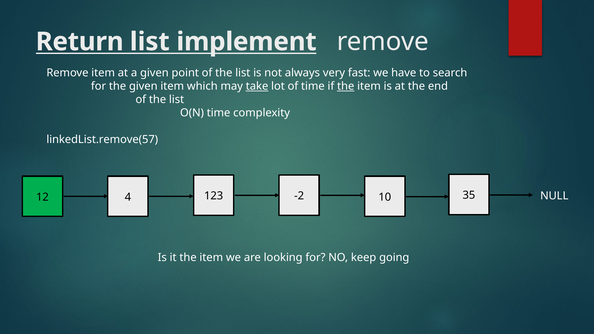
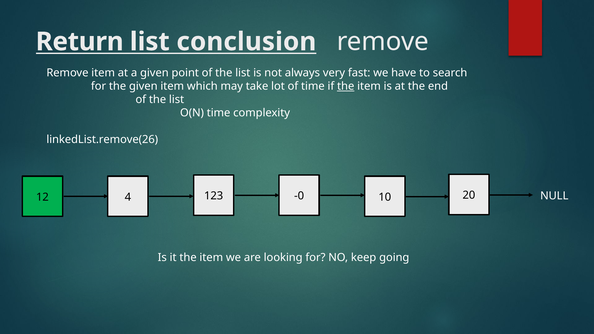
implement: implement -> conclusion (246, 42)
take underline: present -> none (257, 86)
linkedList.remove(57: linkedList.remove(57 -> linkedList.remove(26 (102, 140)
-2: -2 -> -0 (299, 196)
35: 35 -> 20 (469, 195)
